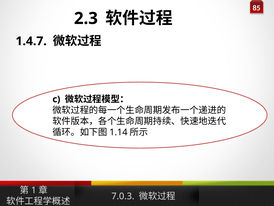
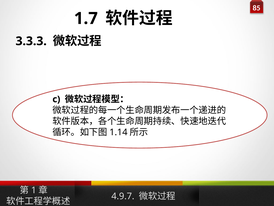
2.3: 2.3 -> 1.7 (86, 18)
1.4.7: 1.4.7 -> 3.3.3 (31, 41)
7.0.3: 7.0.3 -> 4.9.7 (123, 196)
